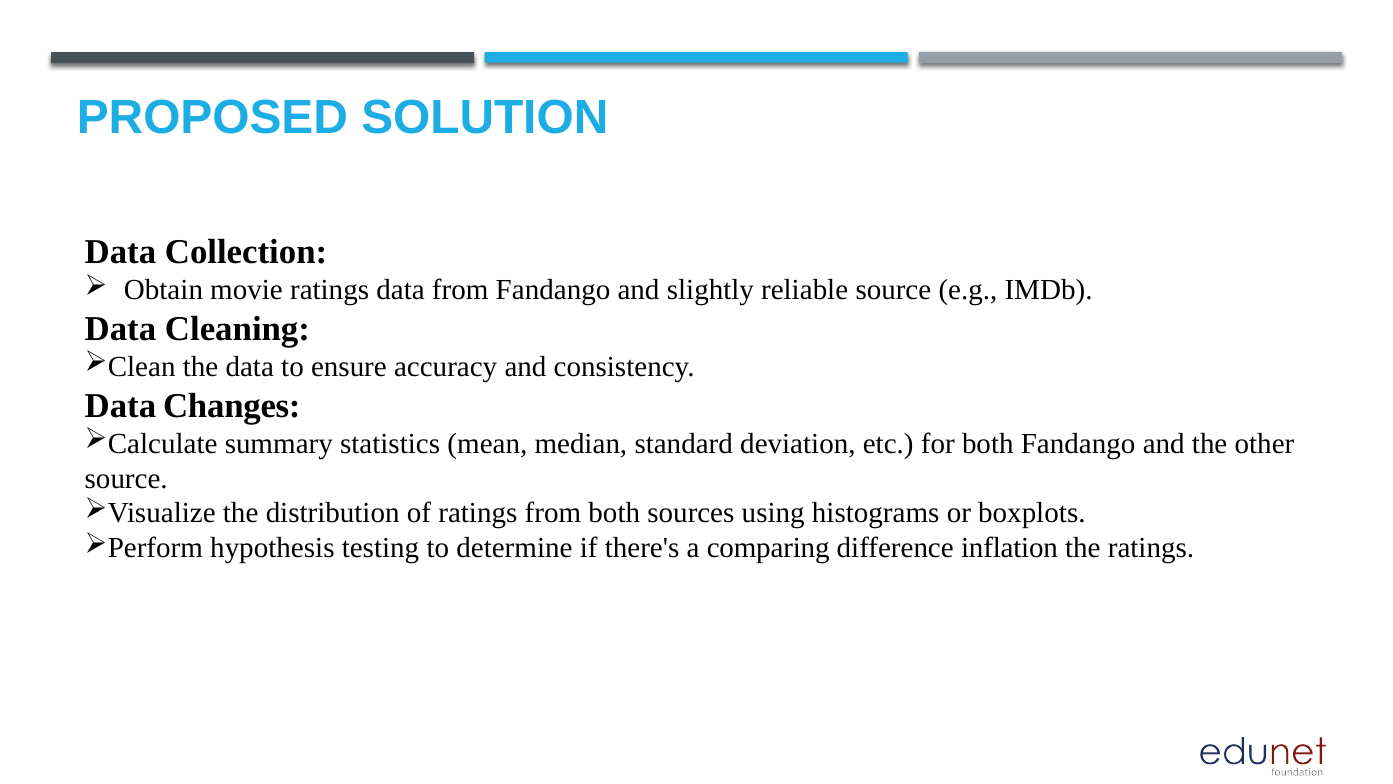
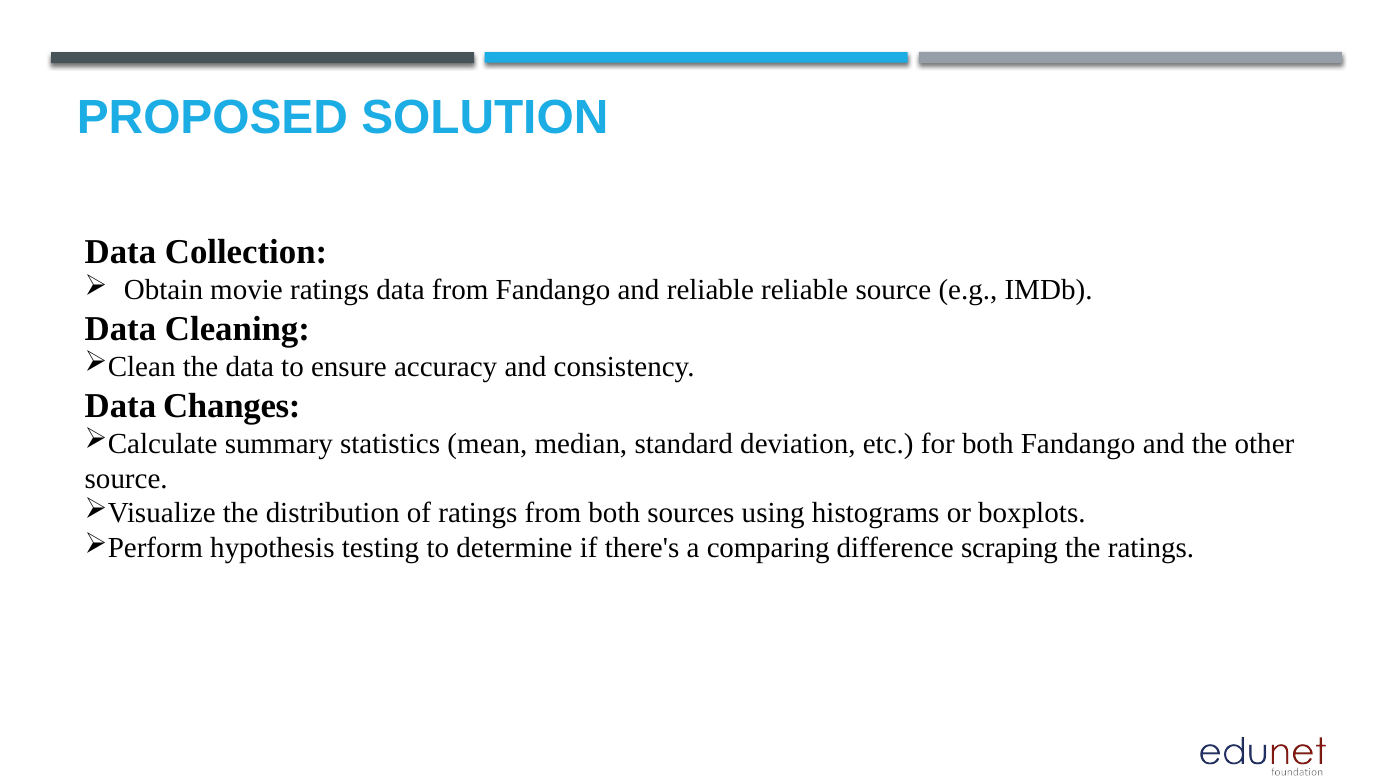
and slightly: slightly -> reliable (710, 290)
inflation: inflation -> scraping (1010, 548)
